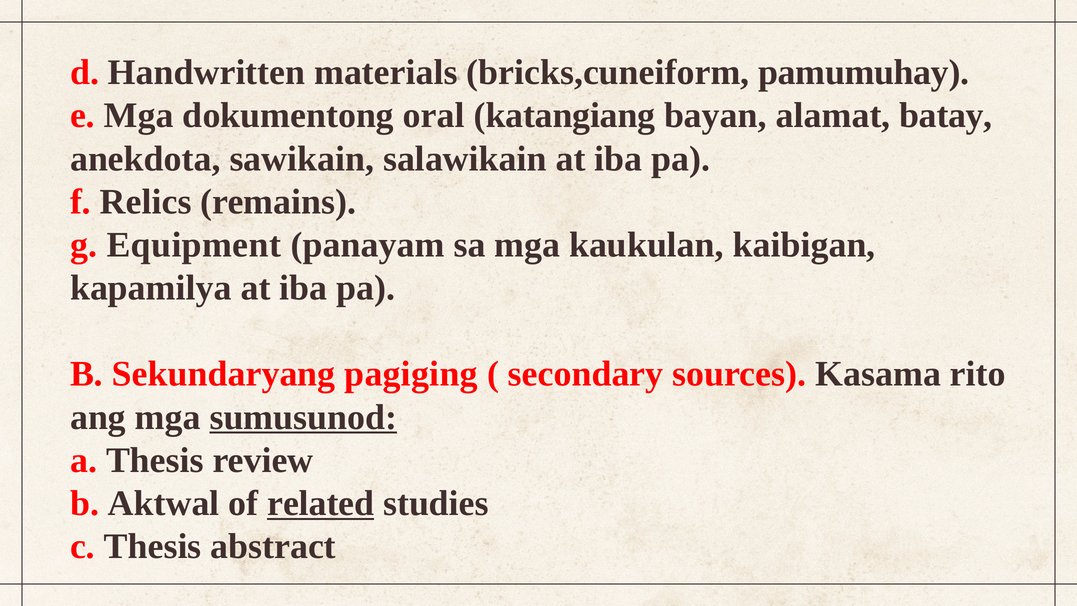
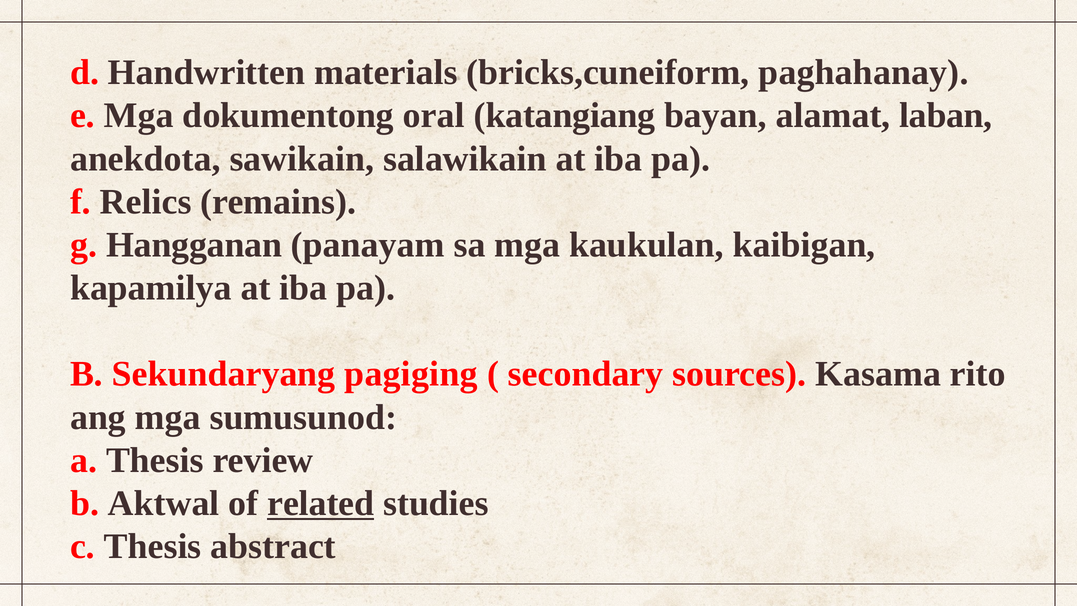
pamumuhay: pamumuhay -> paghahanay (863, 72)
batay: batay -> laban (946, 116)
Equipment: Equipment -> Hangganan (194, 245)
sumusunod underline: present -> none (303, 417)
